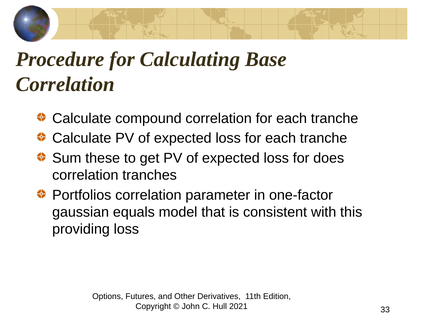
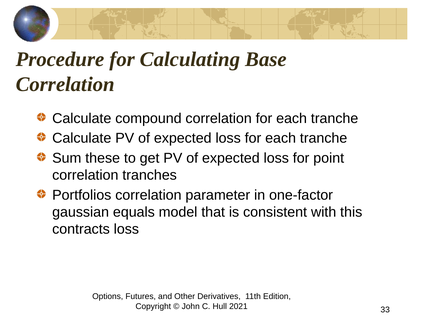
does: does -> point (329, 158)
providing: providing -> contracts (81, 229)
